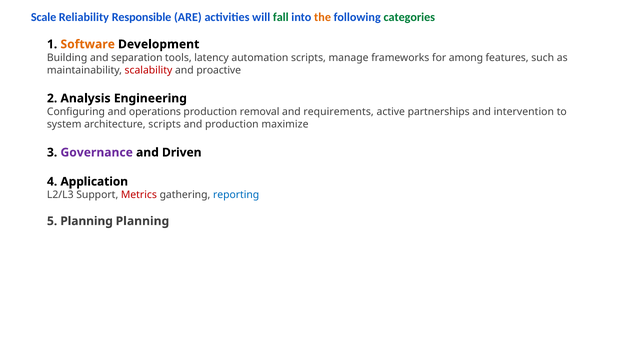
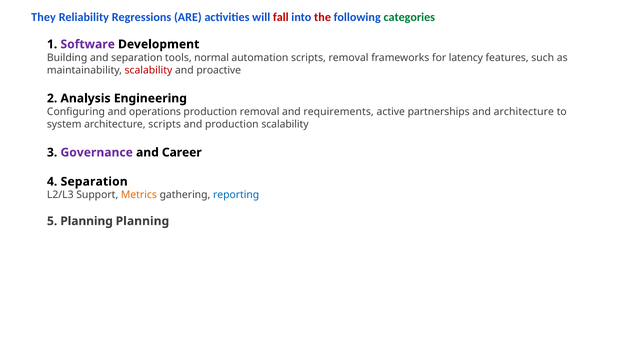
Scale: Scale -> They (44, 17)
Responsible: Responsible -> Regressions (142, 17)
fall colour: green -> red (281, 17)
the colour: orange -> red (323, 17)
Software colour: orange -> purple (88, 44)
latency: latency -> normal (212, 58)
scripts manage: manage -> removal (349, 58)
among: among -> latency (466, 58)
and intervention: intervention -> architecture (524, 112)
production maximize: maximize -> scalability (285, 124)
Driven: Driven -> Career (182, 152)
4 Application: Application -> Separation (94, 182)
Metrics colour: red -> orange (139, 195)
